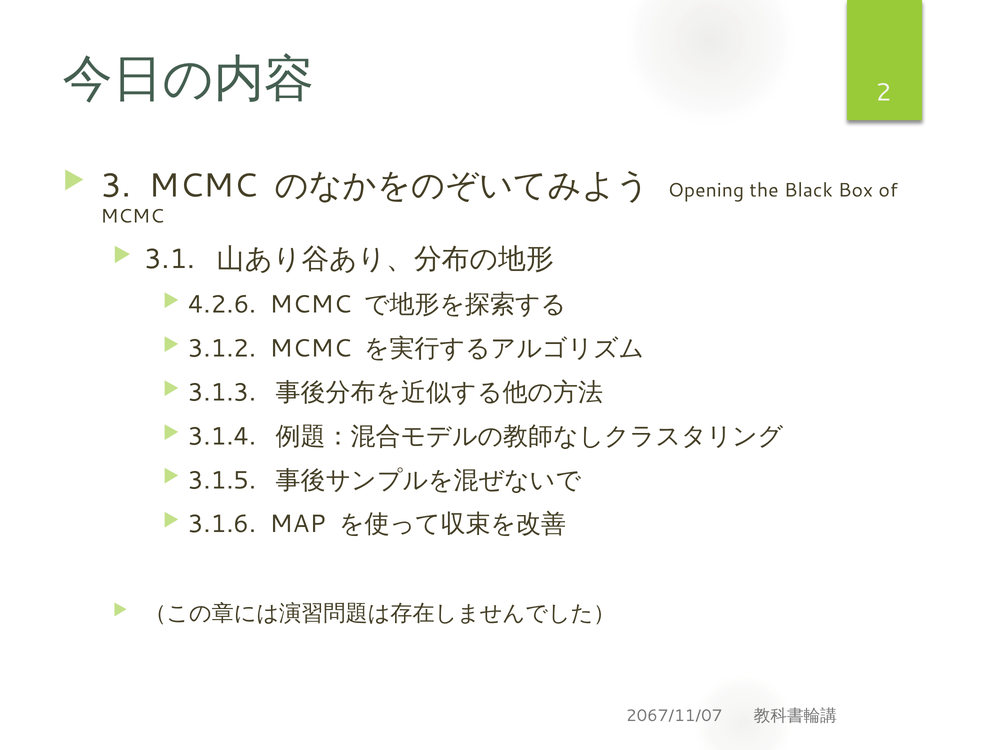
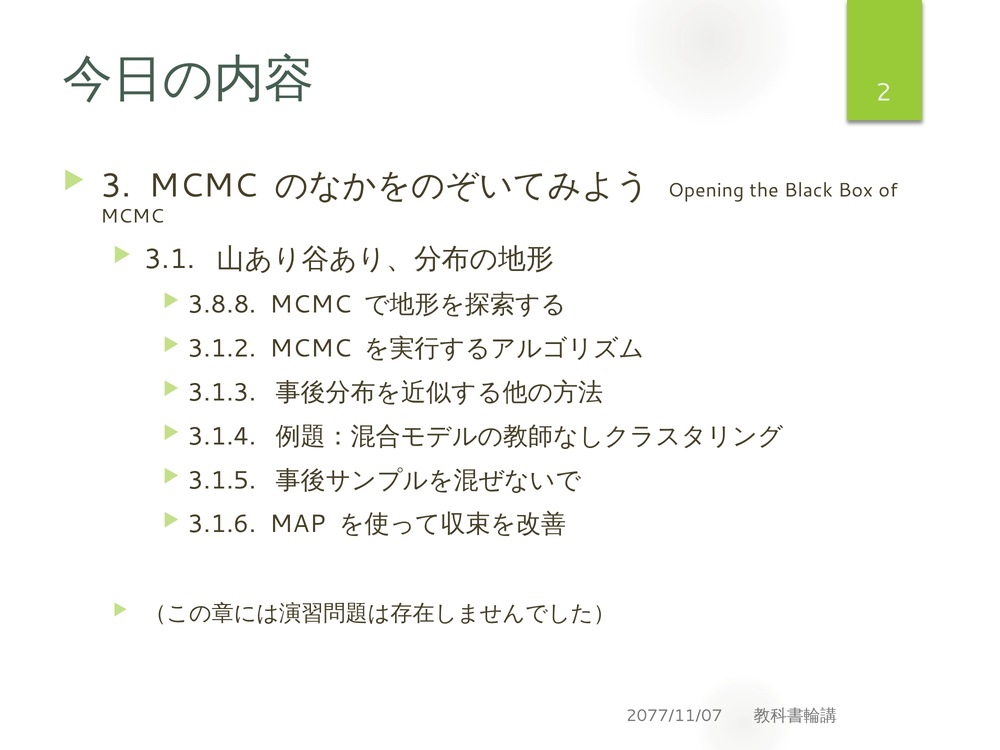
4.2.6: 4.2.6 -> 3.8.8 (222, 305)
2067/11/07: 2067/11/07 -> 2077/11/07 (674, 716)
